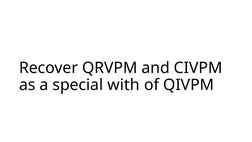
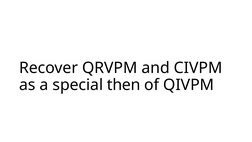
with: with -> then (124, 85)
